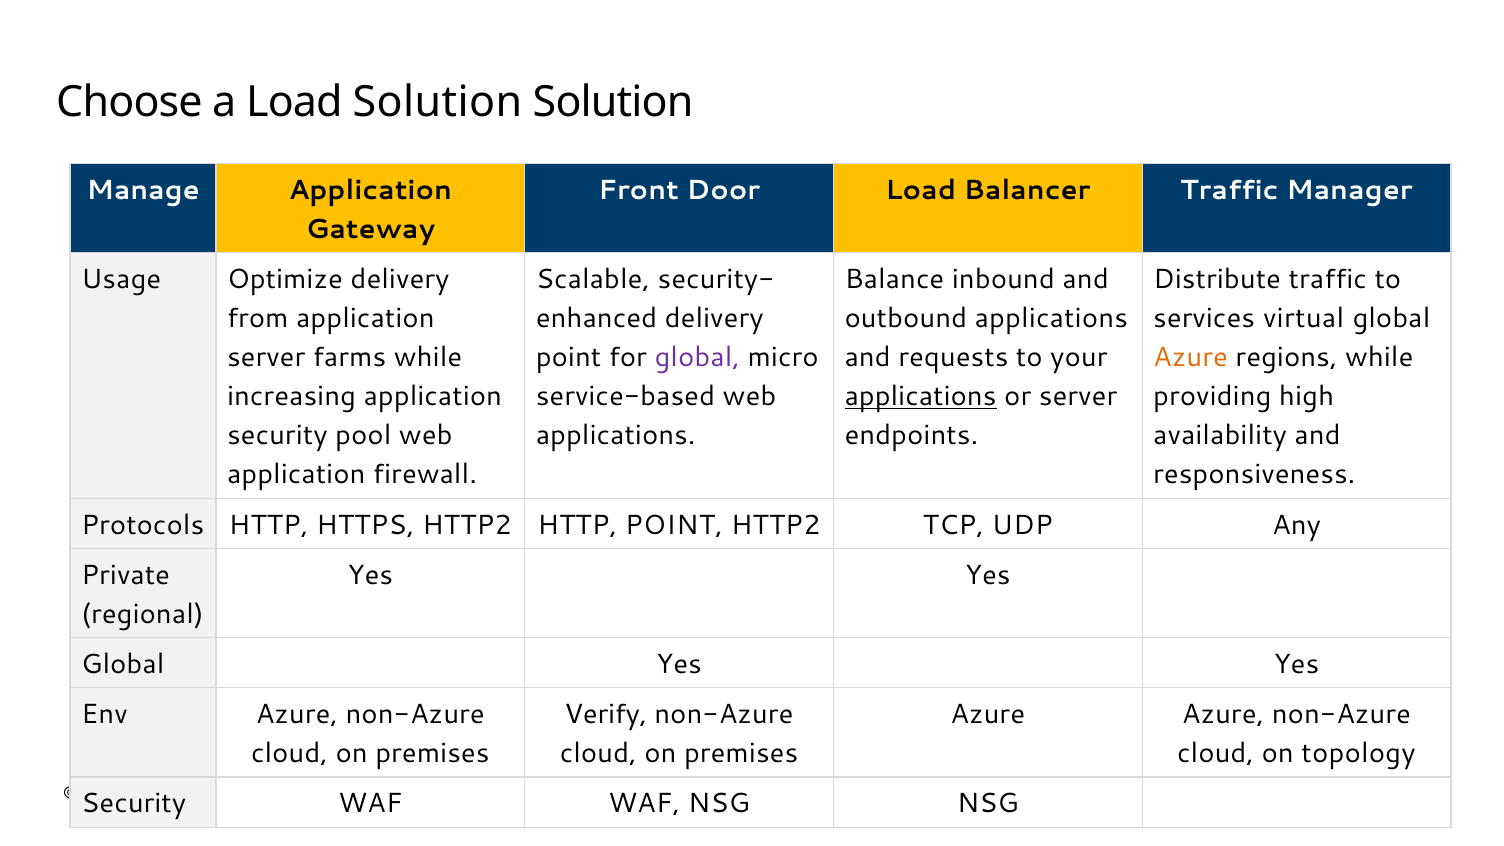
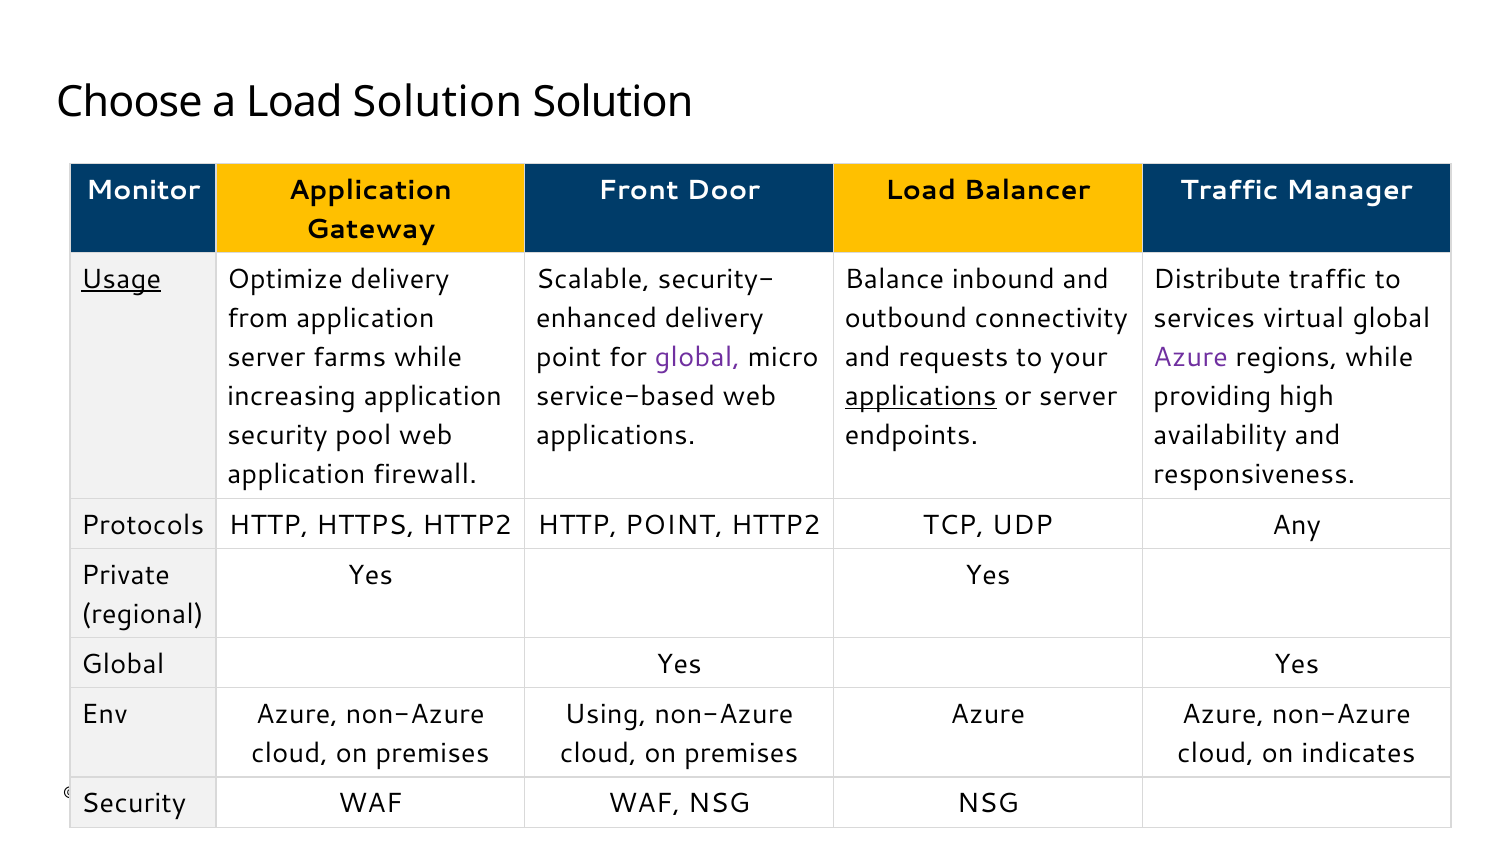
Manage: Manage -> Monitor (143, 190)
Usage underline: none -> present (121, 279)
outbound applications: applications -> connectivity (1051, 318)
Azure colour: orange -> purple (1191, 357)
Verify: Verify -> Using (606, 714)
topology: topology -> indicates (1359, 753)
